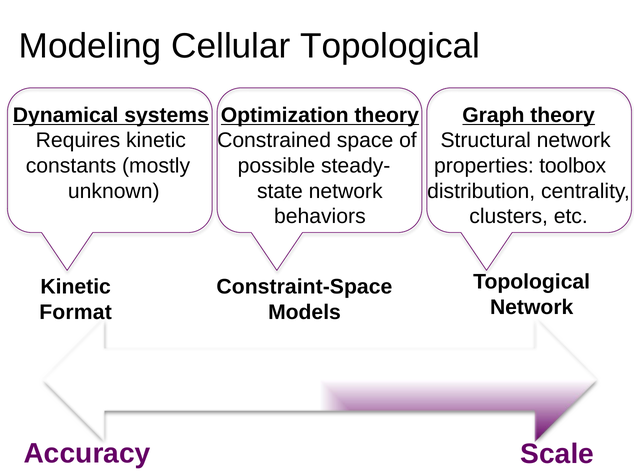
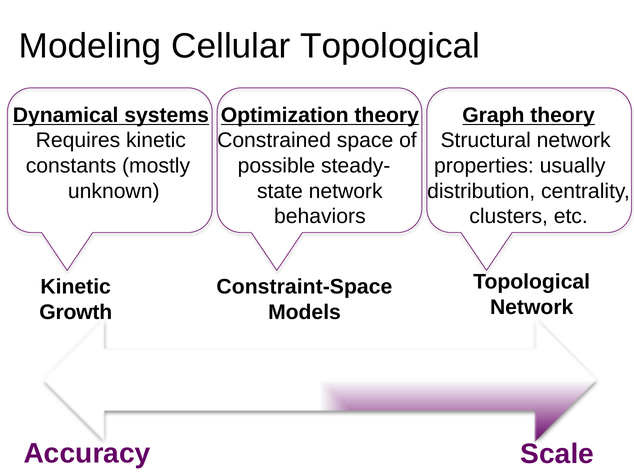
toolbox: toolbox -> usually (573, 166)
Format: Format -> Growth (76, 313)
